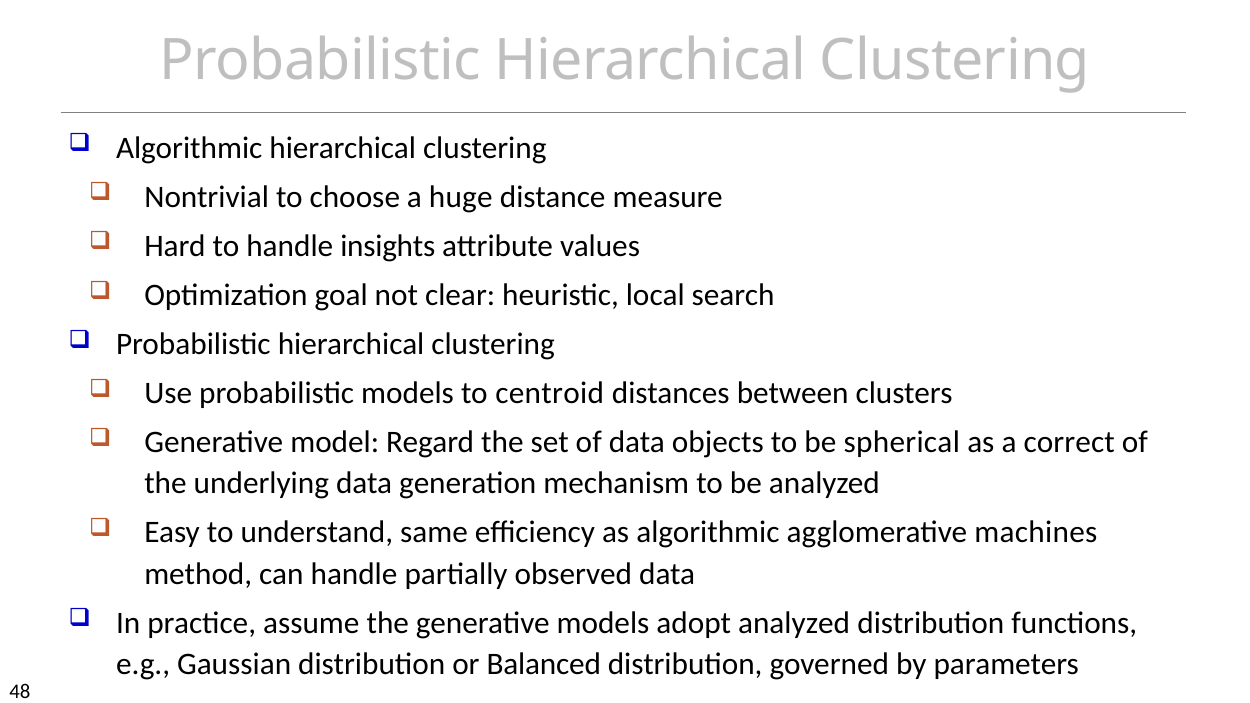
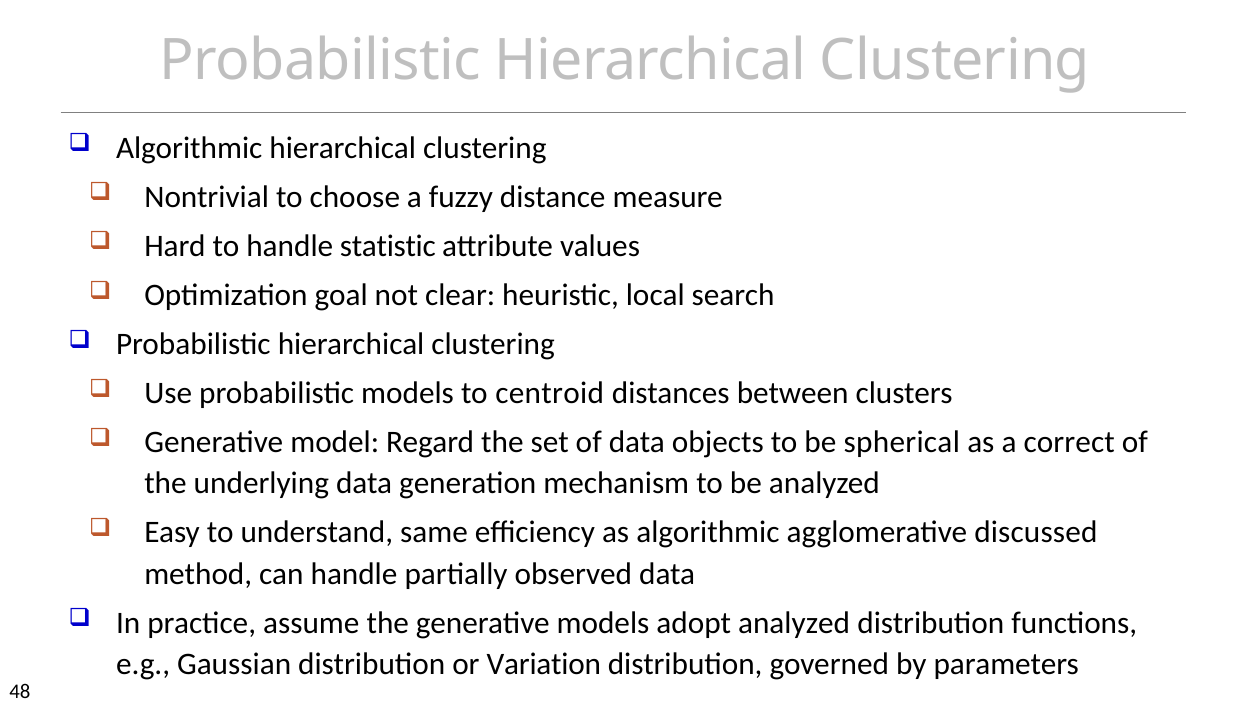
huge: huge -> fuzzy (461, 197)
insights: insights -> statistic (388, 246)
machines: machines -> discussed (1036, 533)
Balanced: Balanced -> Variation (544, 664)
